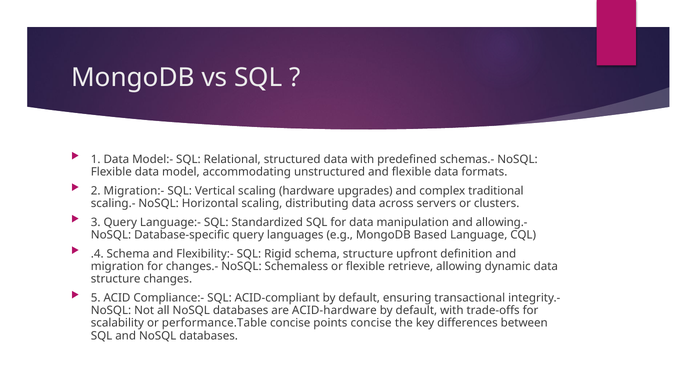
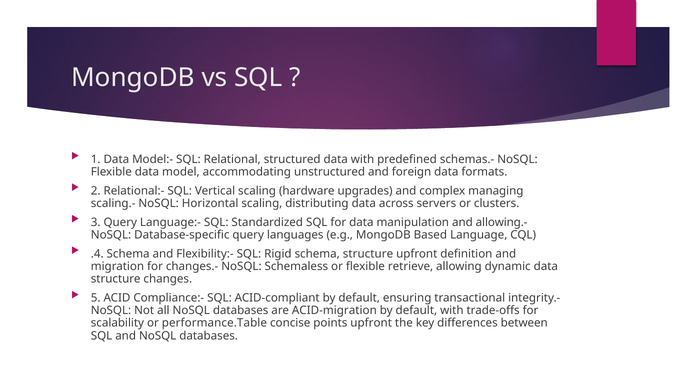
and flexible: flexible -> foreign (412, 172)
Migration:-: Migration:- -> Relational:- (134, 191)
traditional: traditional -> managing (496, 191)
ACID-hardware: ACID-hardware -> ACID-migration (334, 311)
points concise: concise -> upfront (371, 323)
